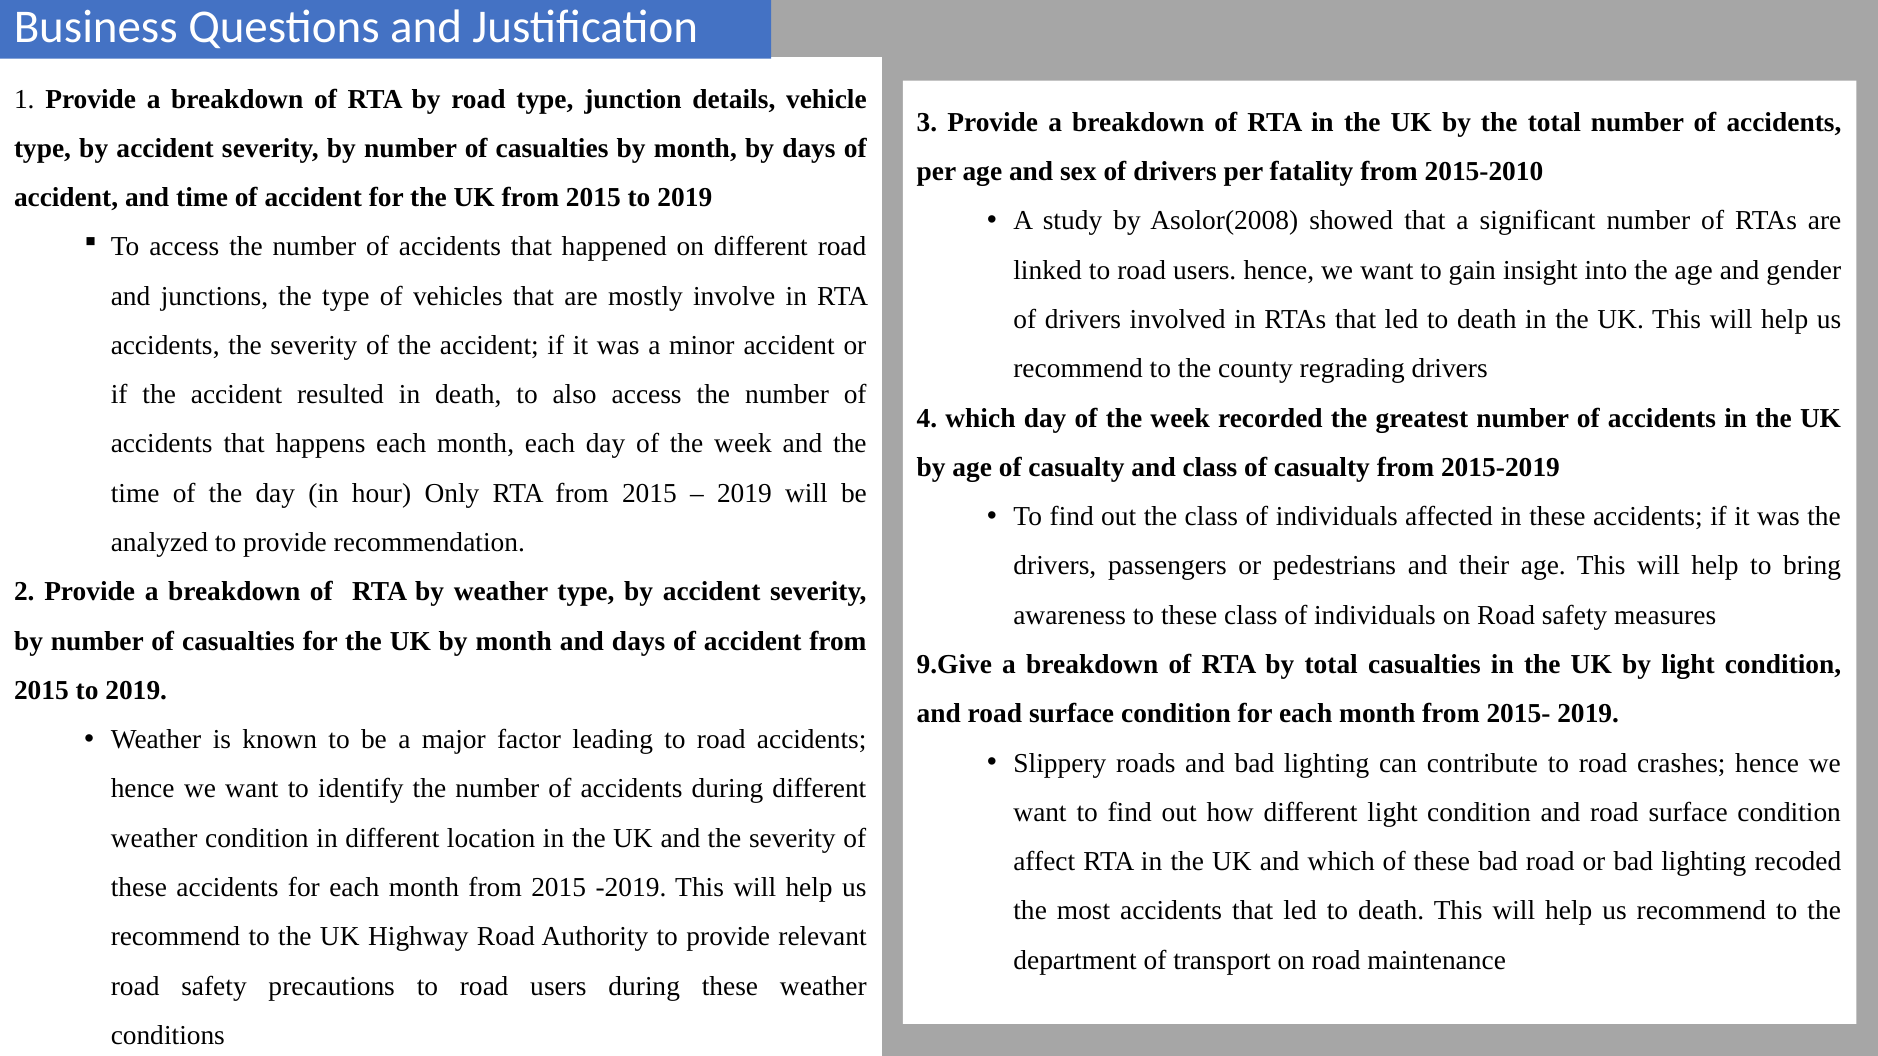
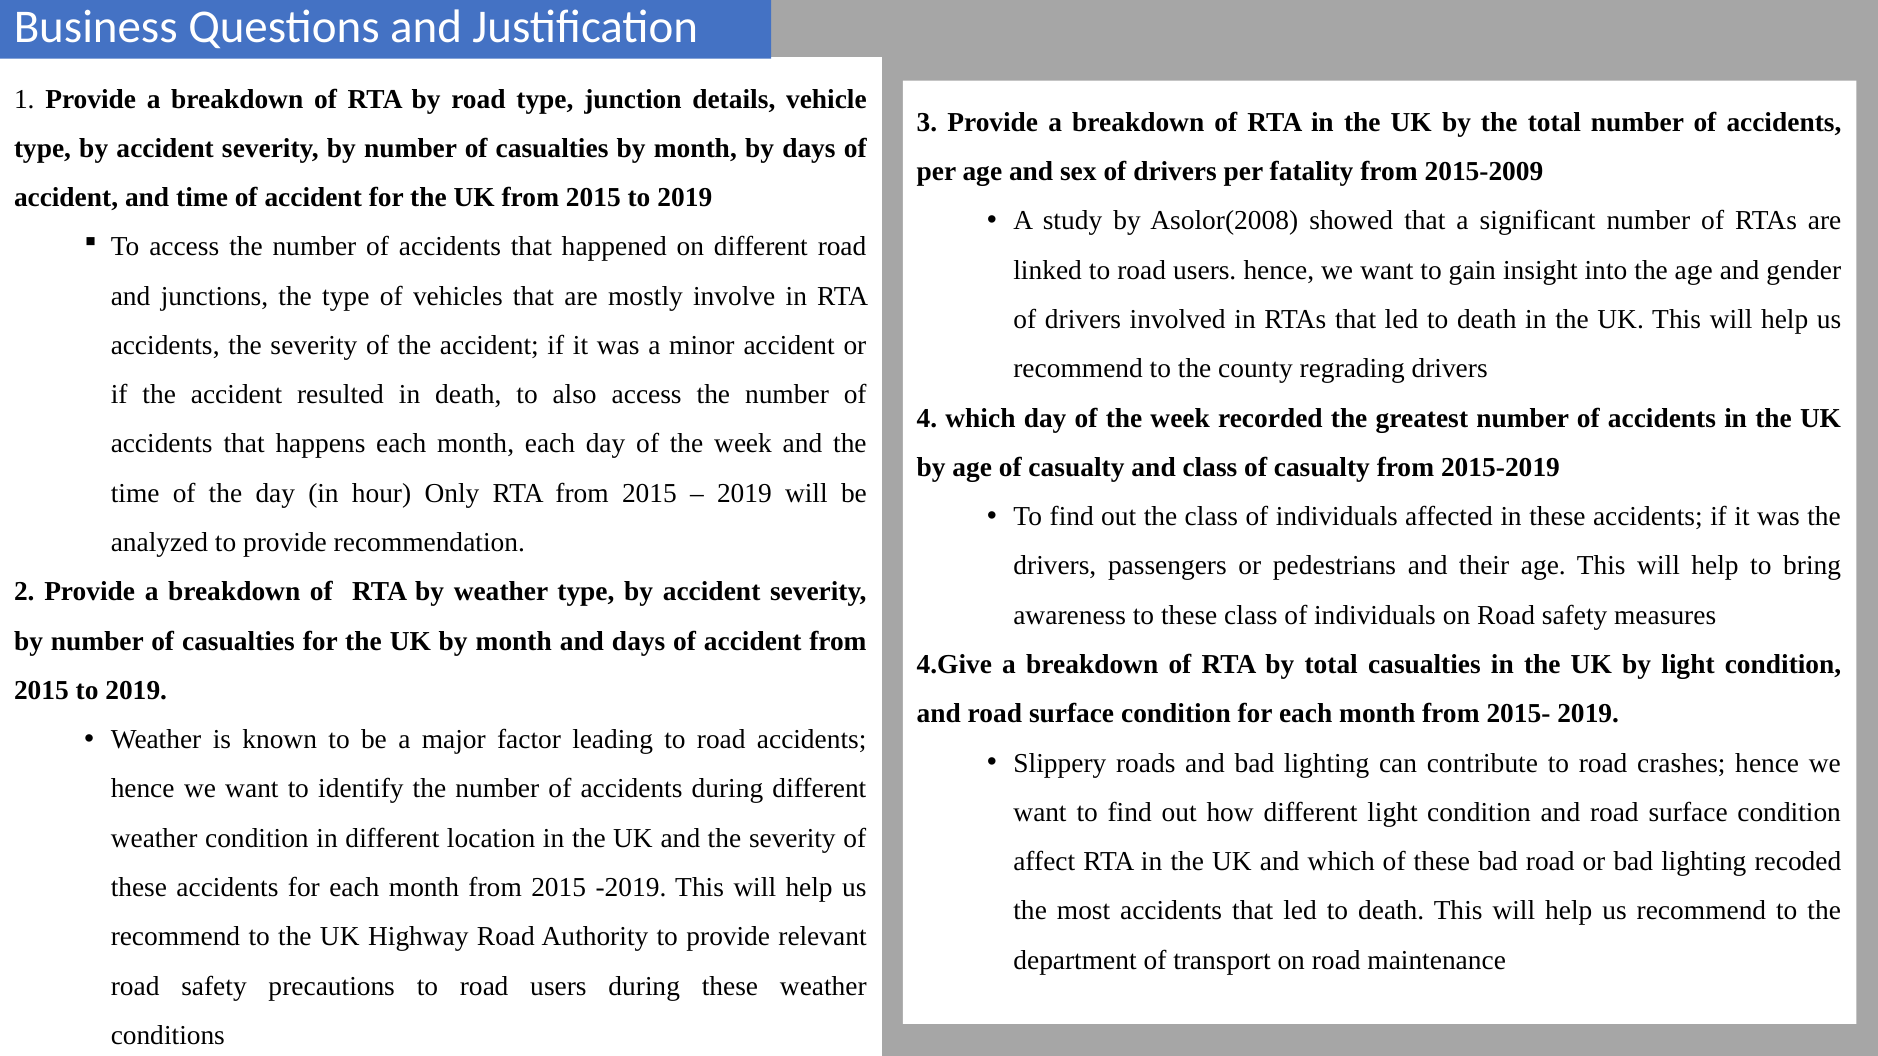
2015-2010: 2015-2010 -> 2015-2009 (1484, 172)
9.Give: 9.Give -> 4.Give (954, 665)
